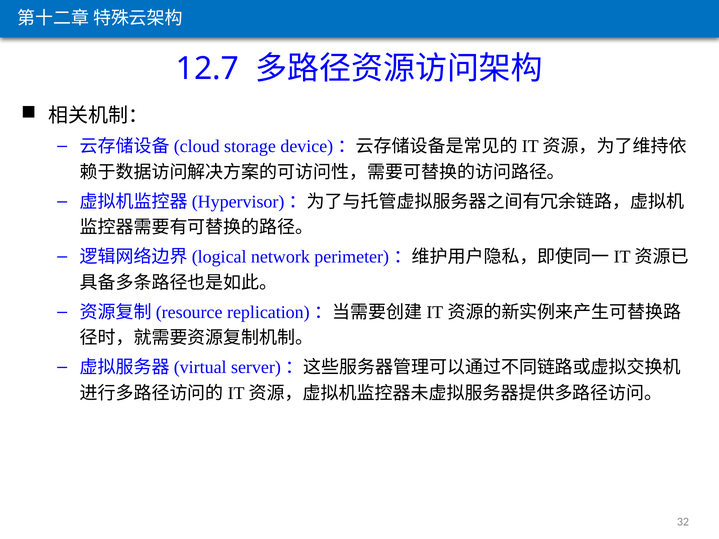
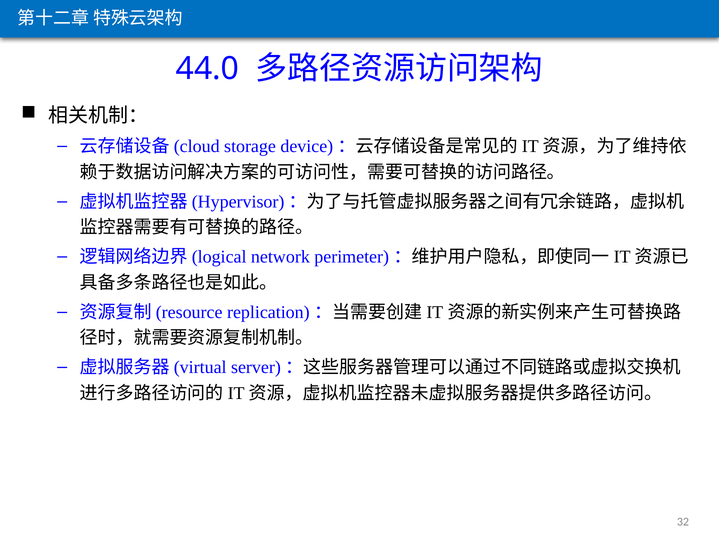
12.7: 12.7 -> 44.0 (207, 69)
